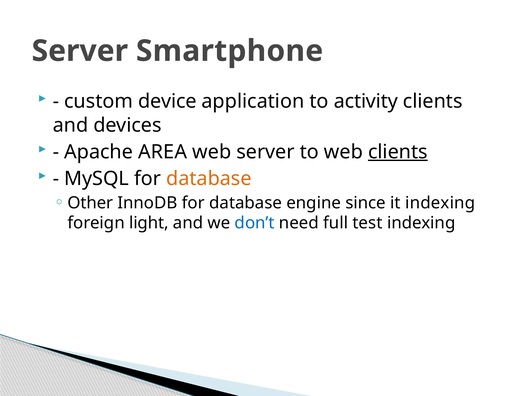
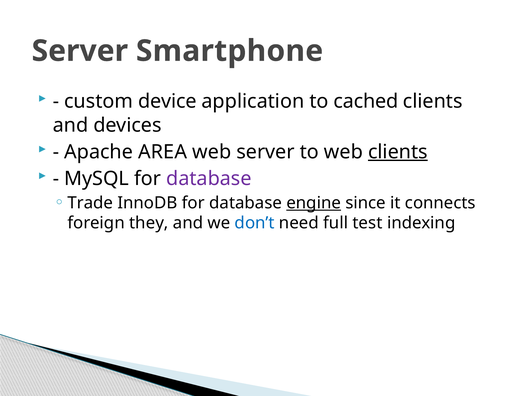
activity: activity -> cached (366, 101)
database colour: orange -> purple (209, 179)
Other: Other -> Trade (90, 203)
engine underline: none -> present (314, 203)
it indexing: indexing -> connects (440, 203)
light: light -> they (149, 223)
